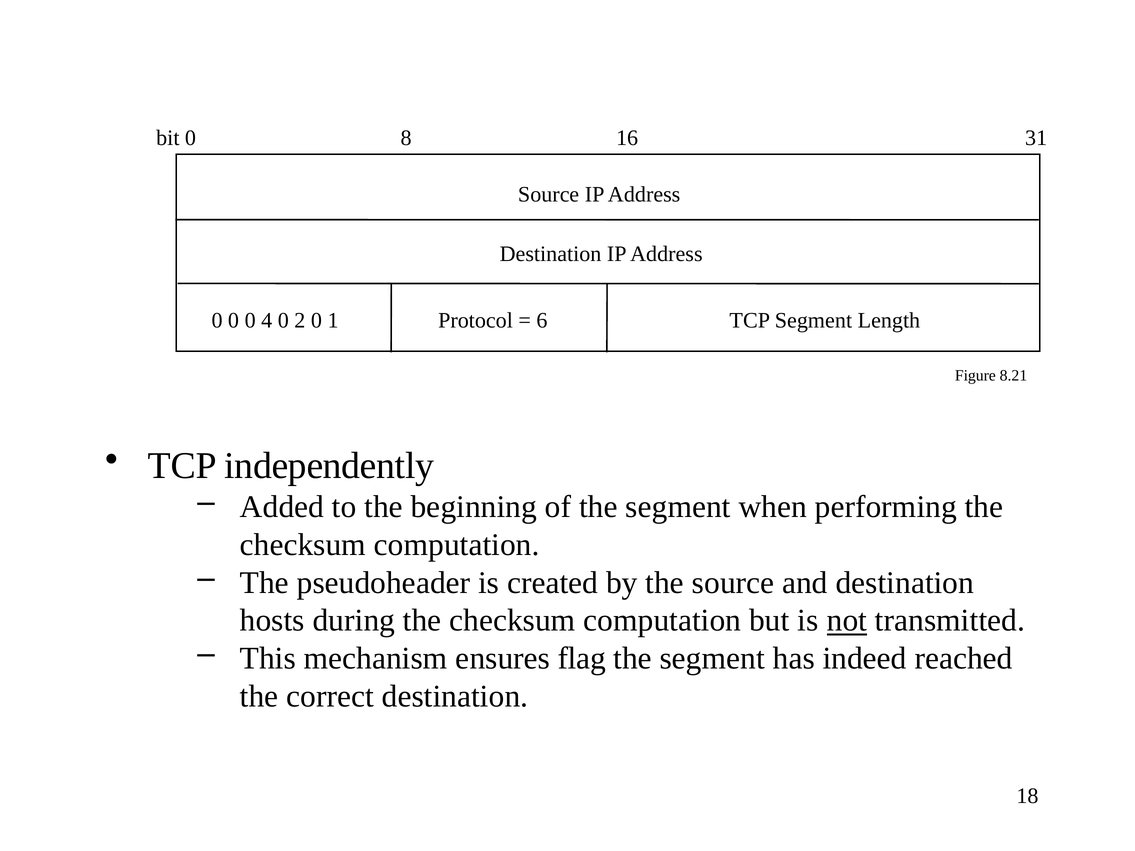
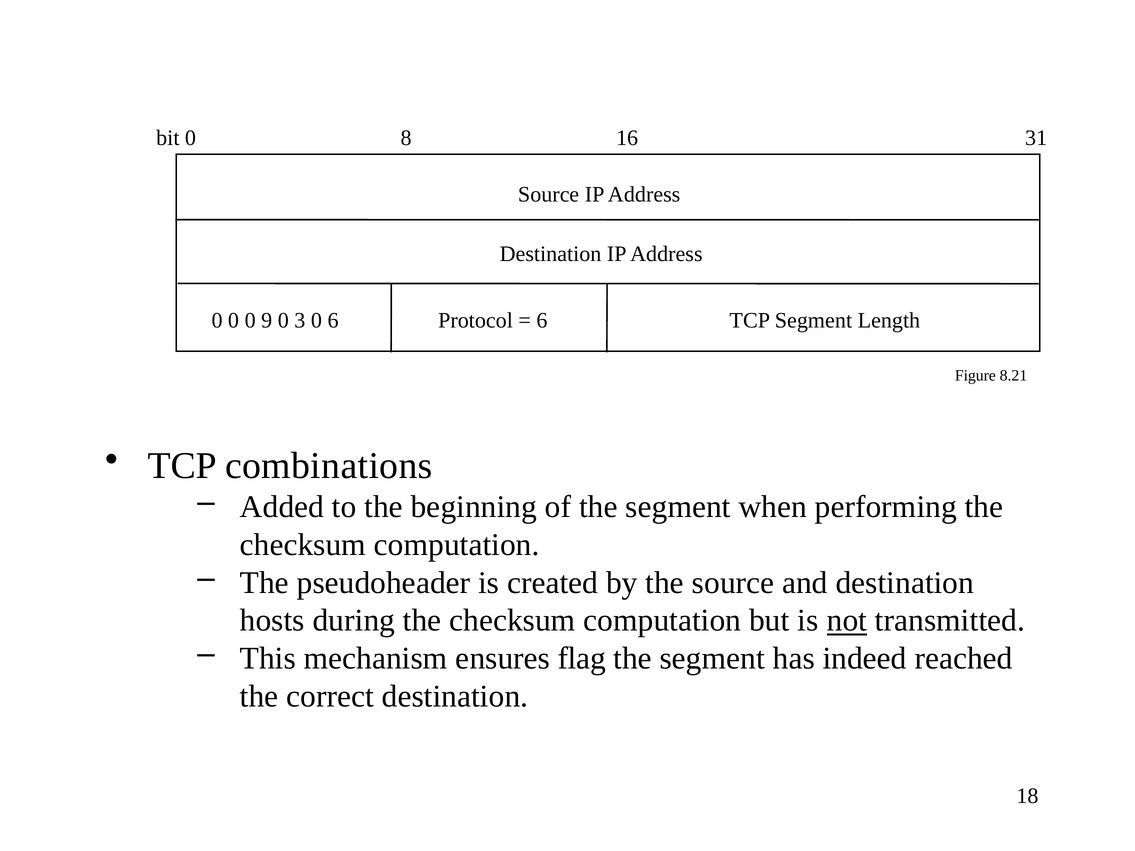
4: 4 -> 9 (267, 320)
2: 2 -> 3 (300, 320)
0 1: 1 -> 6 (333, 320)
independently: independently -> combinations (329, 466)
